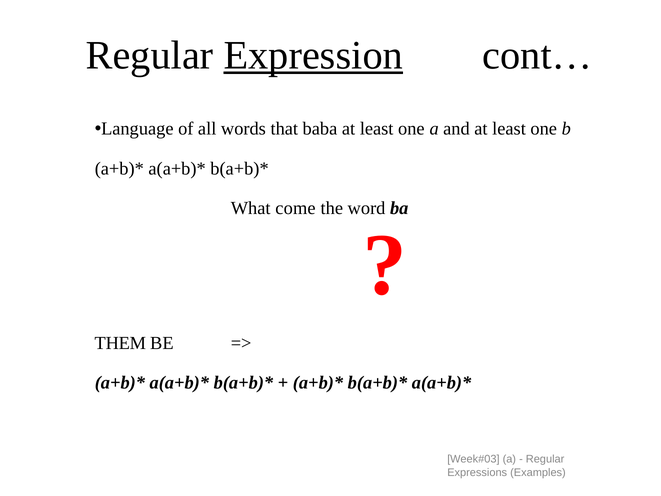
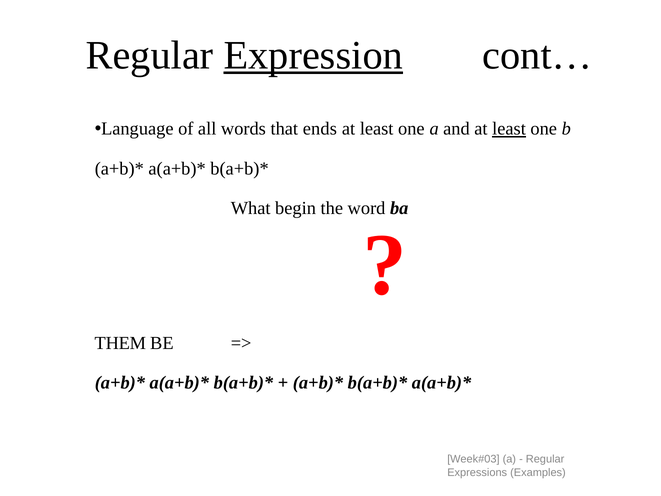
baba: baba -> ends (320, 129)
least underline: none -> present (509, 129)
come: come -> begin (296, 208)
